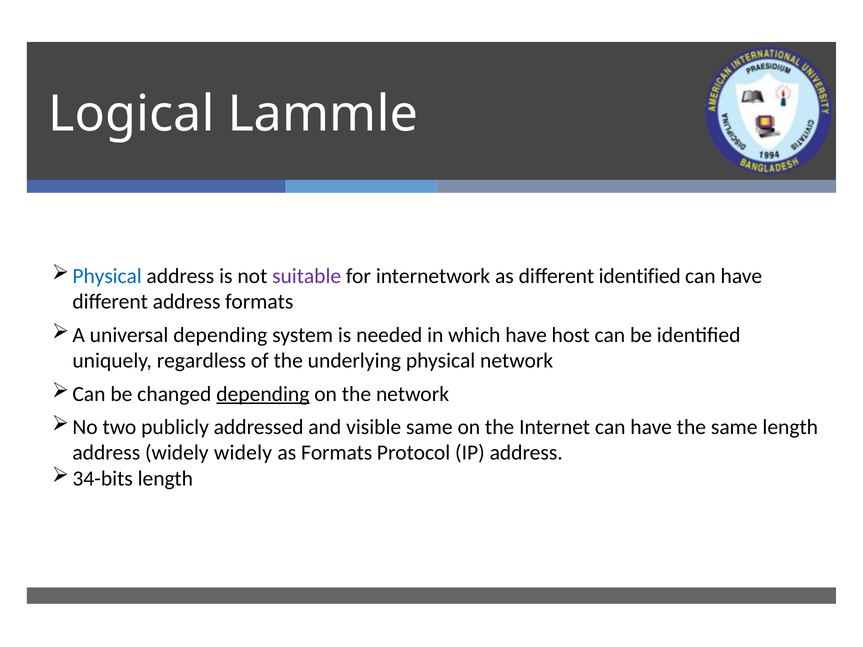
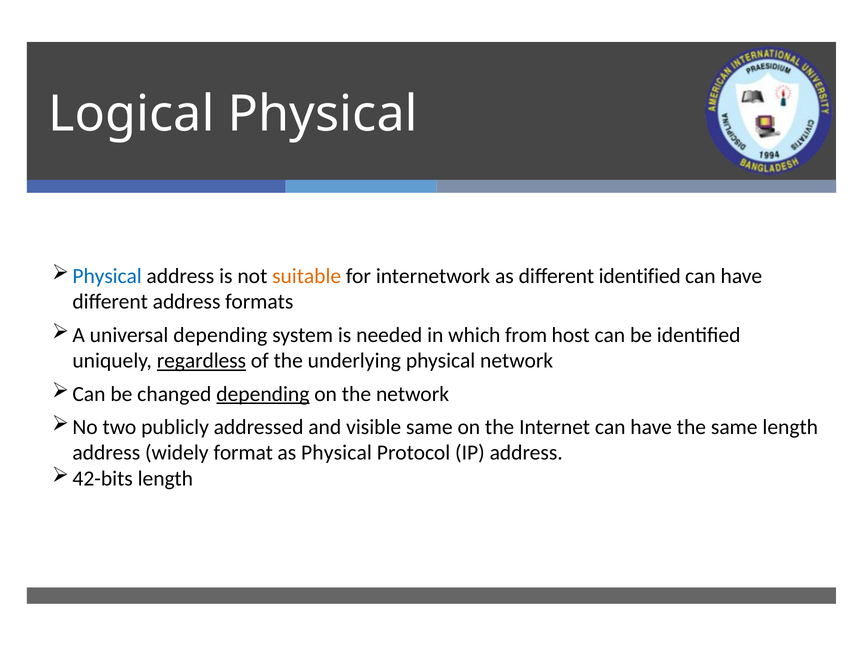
Logical Lammle: Lammle -> Physical (323, 114)
suitable colour: purple -> orange (307, 276)
which have: have -> from (526, 335)
regardless underline: none -> present (201, 361)
widely widely: widely -> format (243, 453)
as Formats: Formats -> Physical (337, 453)
34-bits: 34-bits -> 42-bits (103, 479)
